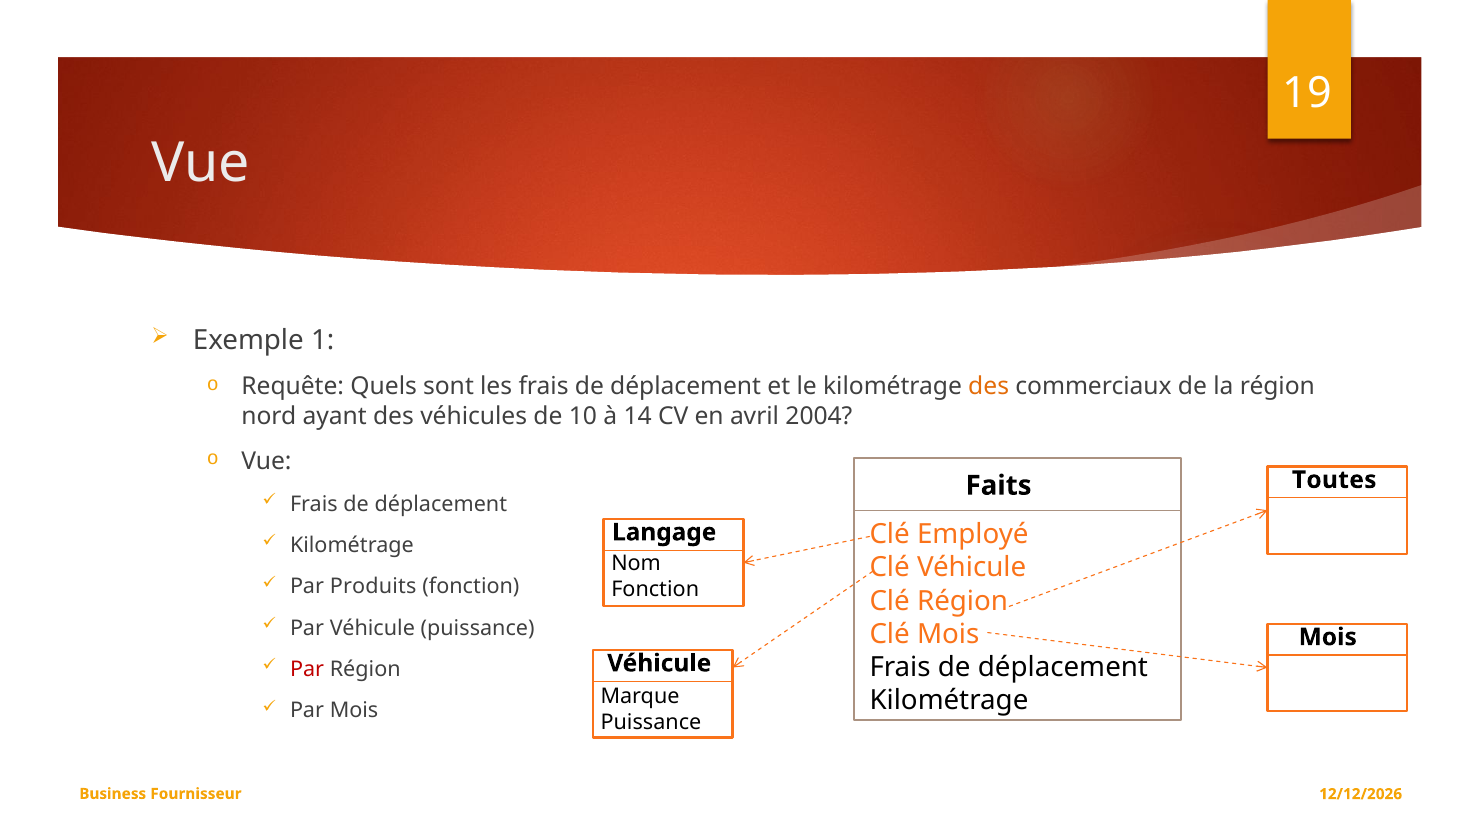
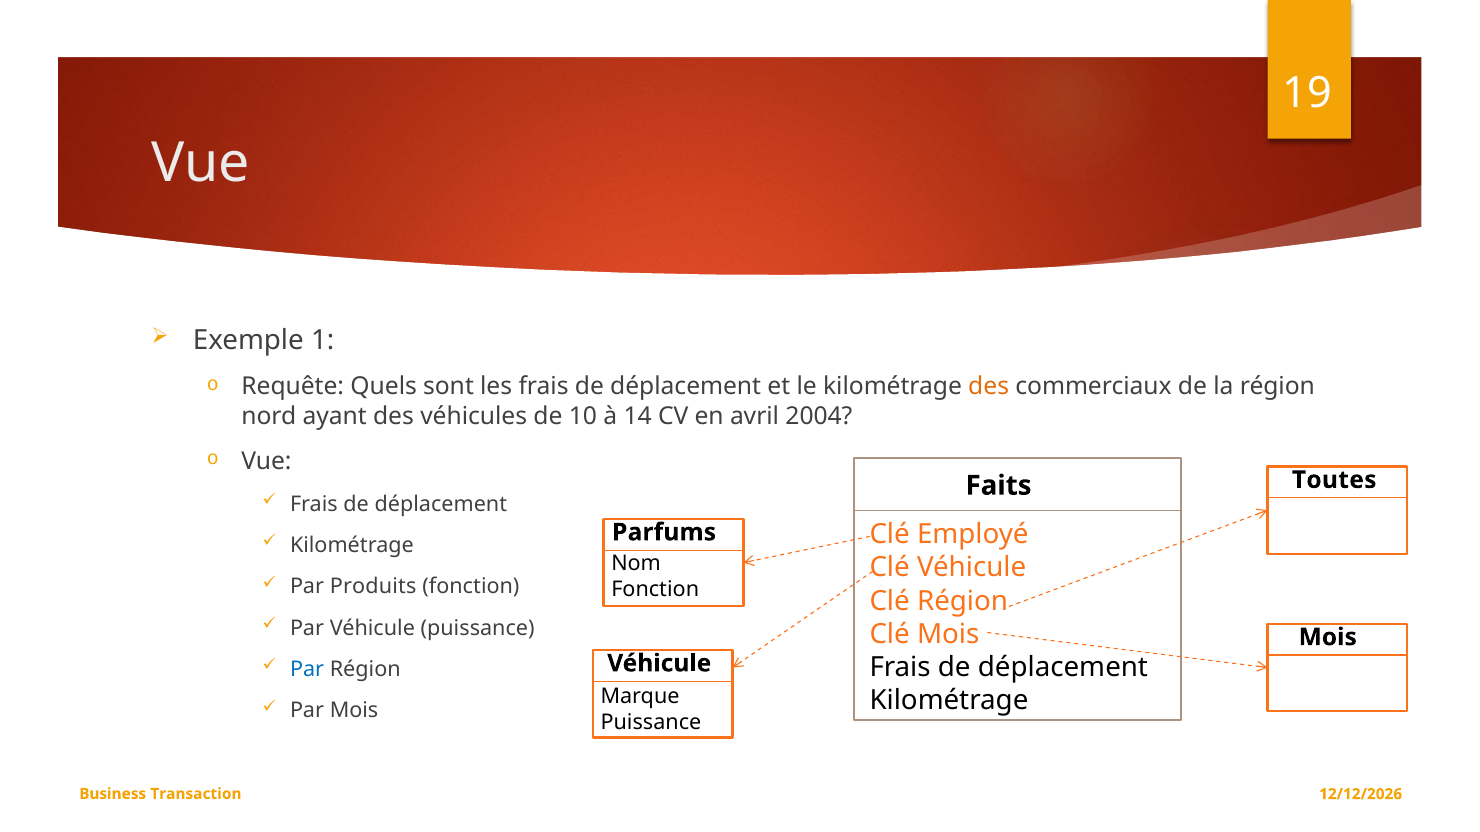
Langage: Langage -> Parfums (664, 533)
Par colour: red -> blue (307, 670)
Fournisseur: Fournisseur -> Transaction (196, 794)
